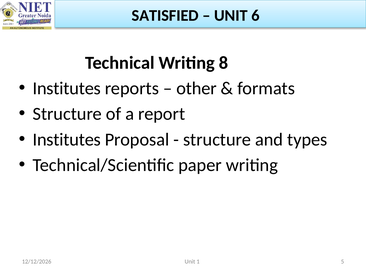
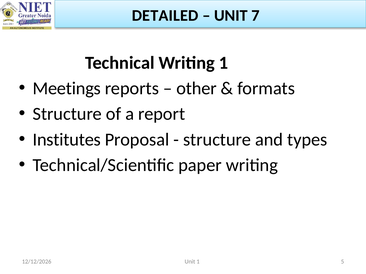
SATISFIED: SATISFIED -> DETAILED (165, 16)
6: 6 -> 7 (256, 16)
Writing 8: 8 -> 1 (224, 63)
Institutes: Institutes -> Meetings (67, 88)
